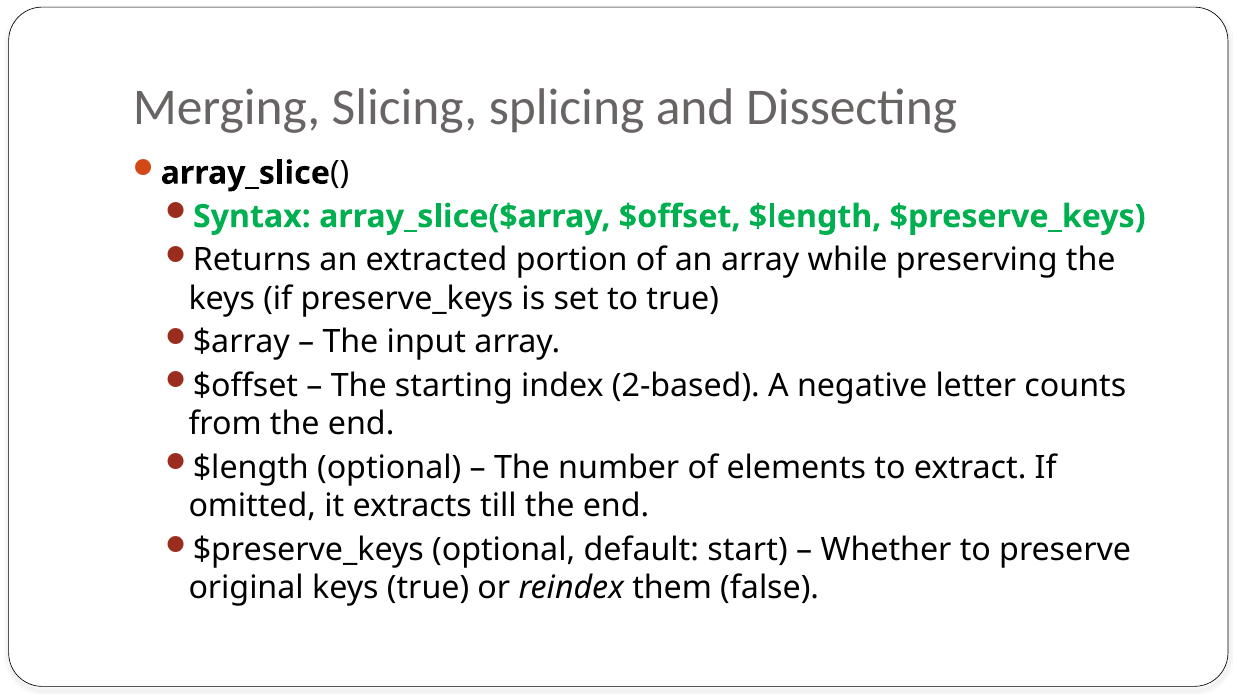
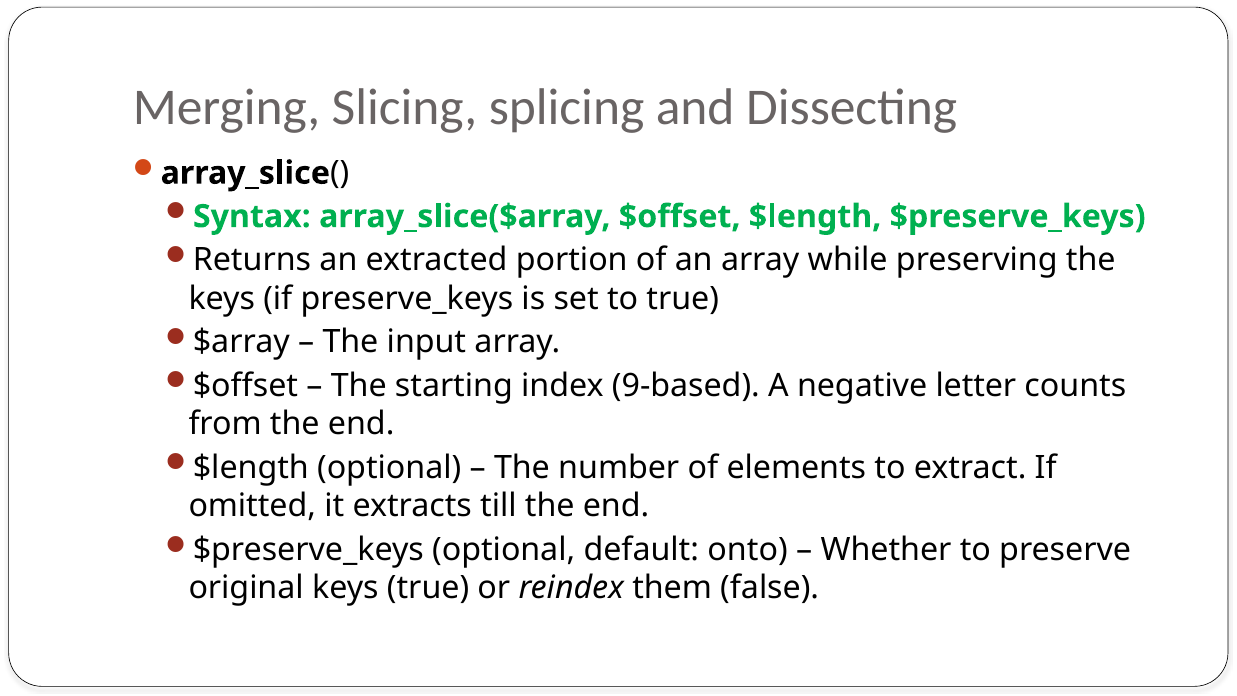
2-based: 2-based -> 9-based (686, 385)
start: start -> onto (748, 550)
